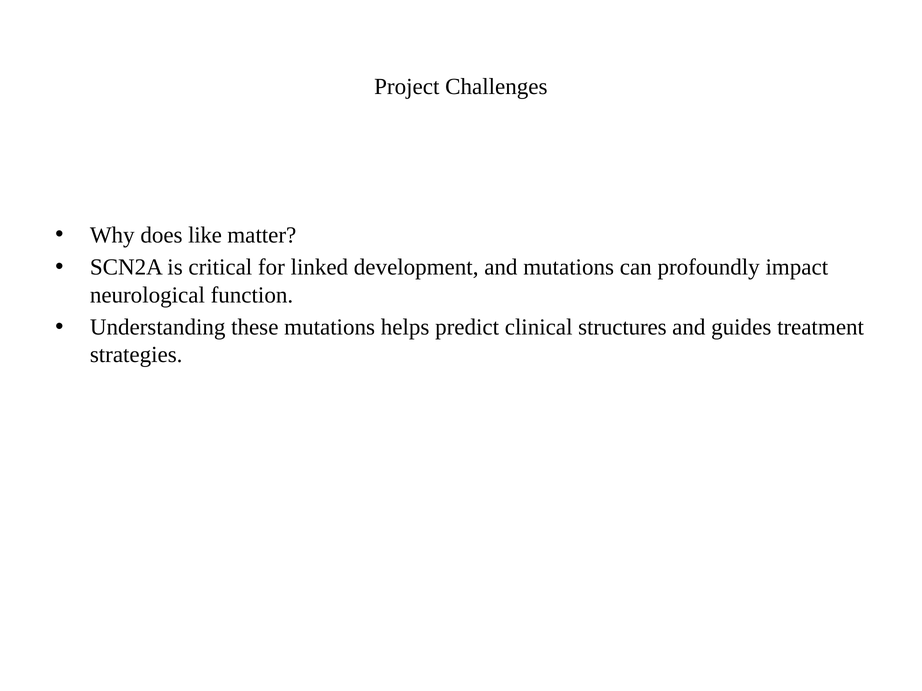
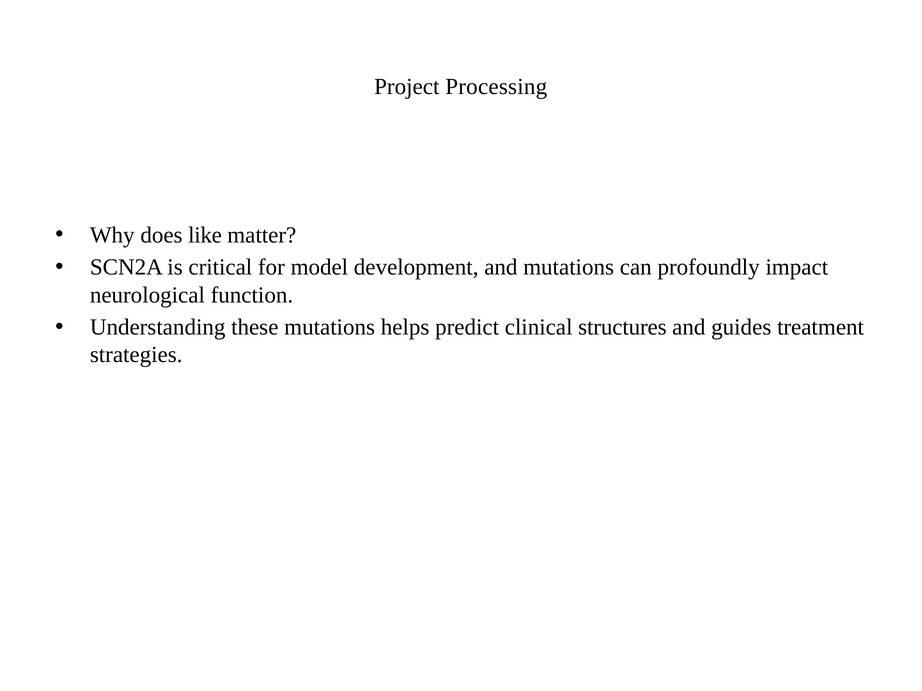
Challenges: Challenges -> Processing (496, 87)
linked: linked -> model (319, 267)
